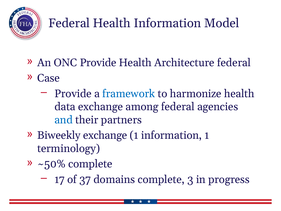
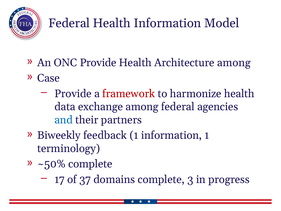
Architecture federal: federal -> among (234, 63)
framework colour: blue -> red (129, 93)
Biweekly exchange: exchange -> feedback (105, 135)
